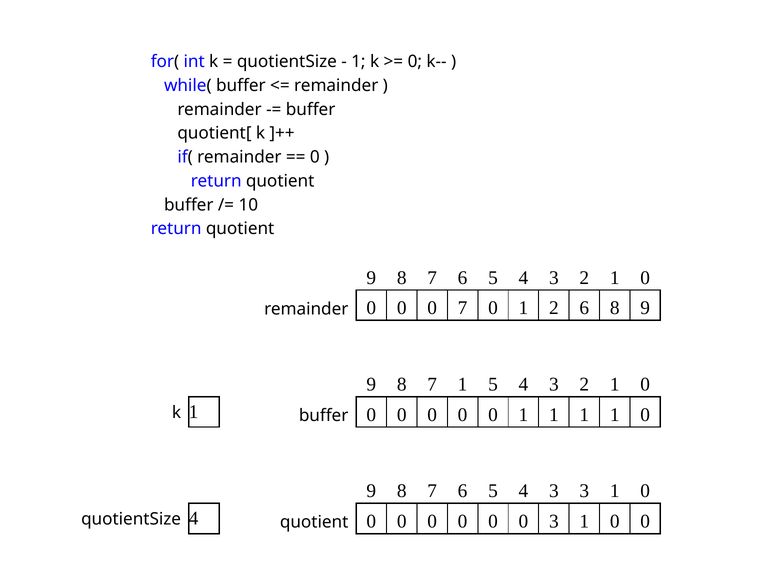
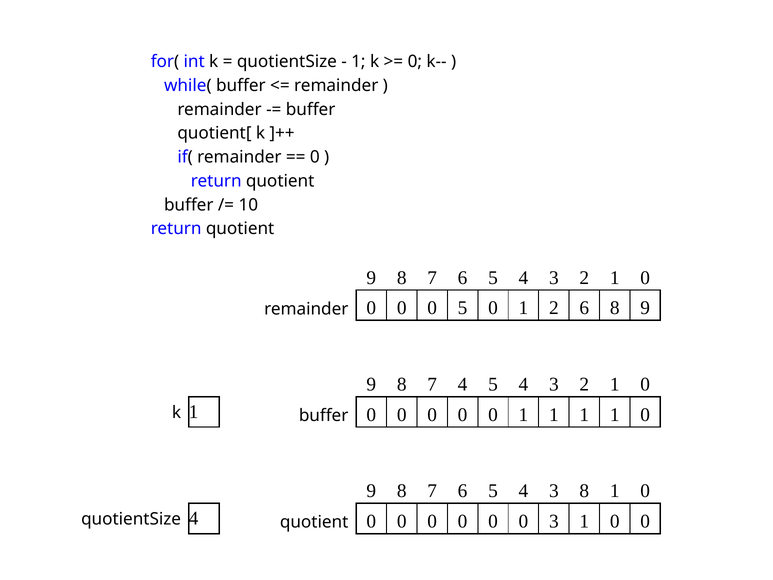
0 7: 7 -> 5 (463, 308)
7 1: 1 -> 4 (463, 384)
3 3: 3 -> 8 (584, 491)
